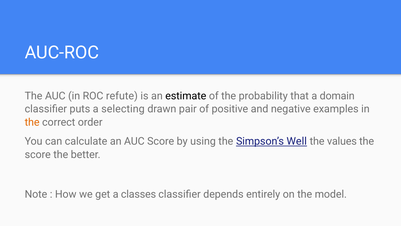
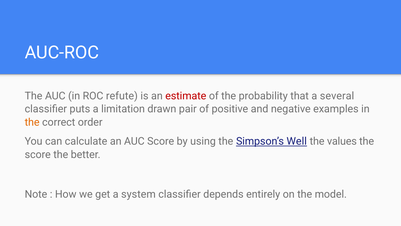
estimate colour: black -> red (186, 96)
domain: domain -> several (337, 96)
selecting: selecting -> limitation (123, 109)
classes: classes -> system (138, 194)
